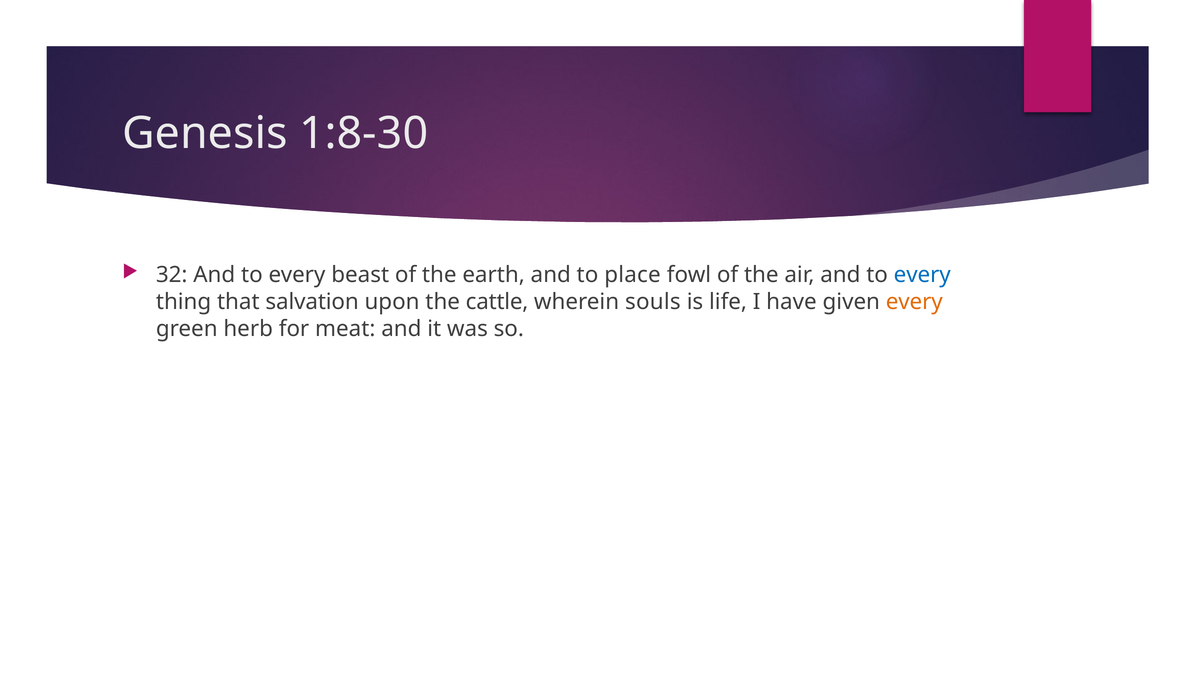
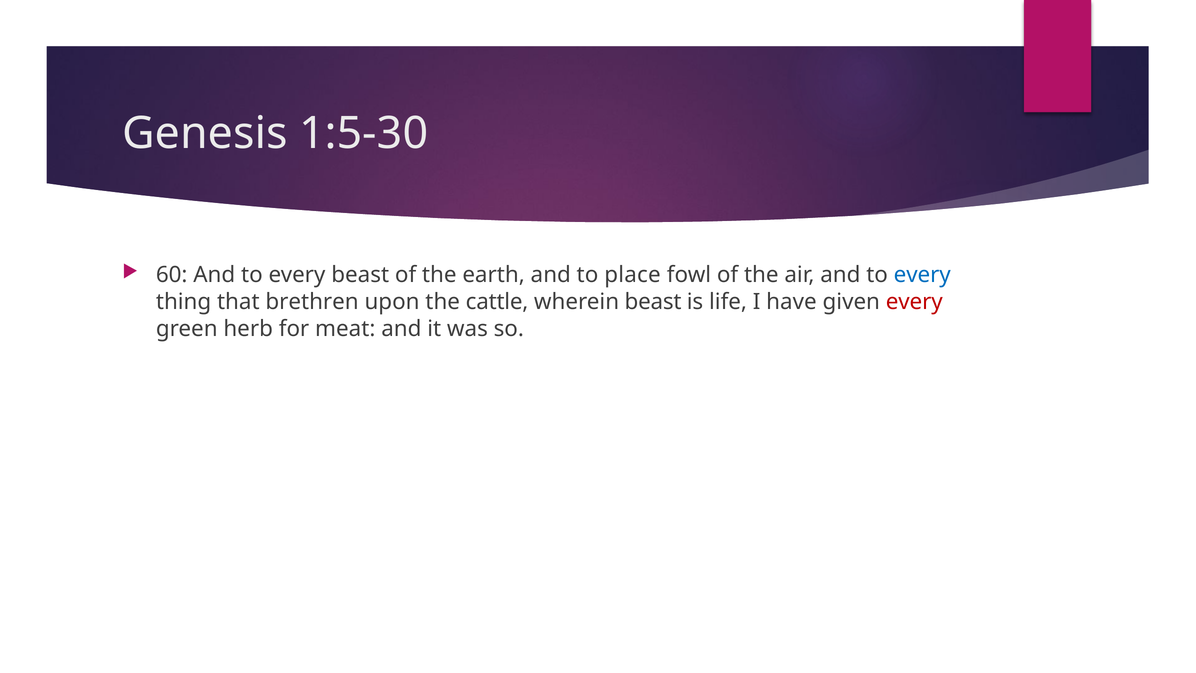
1:8-30: 1:8-30 -> 1:5-30 (364, 133)
32: 32 -> 60 (172, 275)
salvation: salvation -> brethren (312, 302)
wherein souls: souls -> beast (653, 302)
every colour: orange -> red (914, 302)
